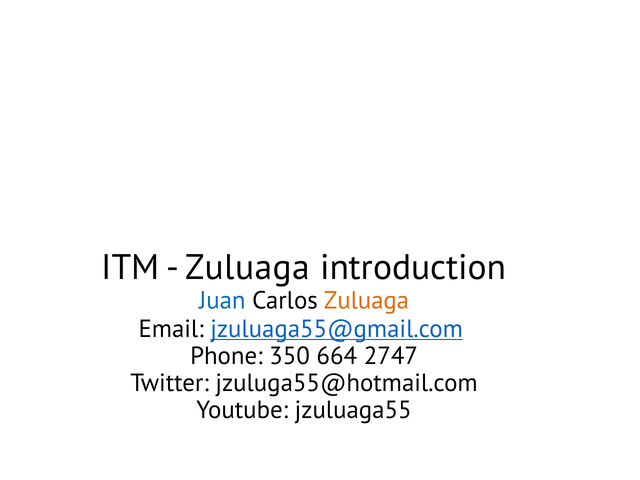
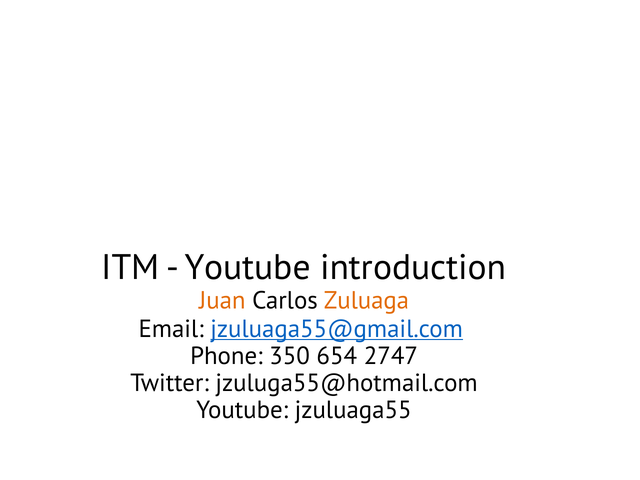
Zuluaga: Zuluaga -> Youtube (248, 268)
Juan colour: blue -> orange (222, 300)
664: 664 -> 654 (337, 356)
